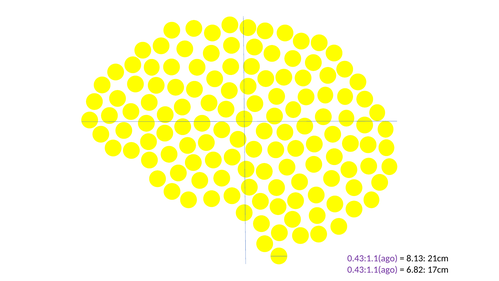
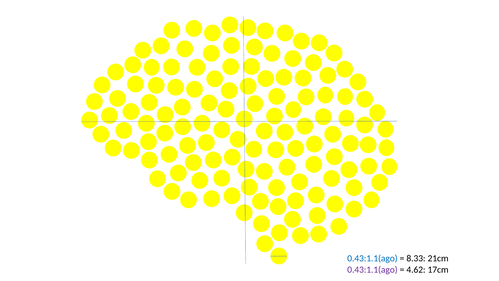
0.43:1.1(ago colour: purple -> blue (372, 258)
8.13: 8.13 -> 8.33 (416, 258)
6.82: 6.82 -> 4.62 (416, 270)
